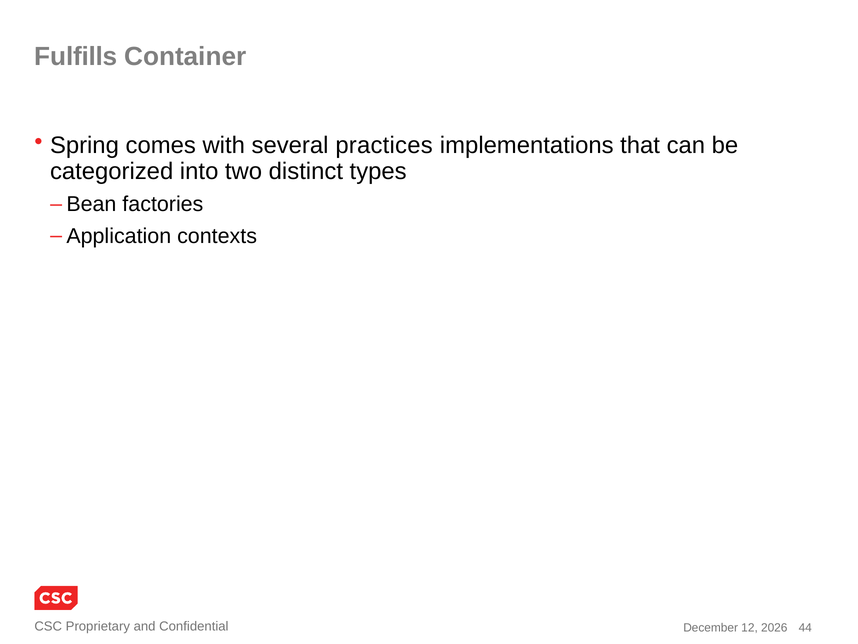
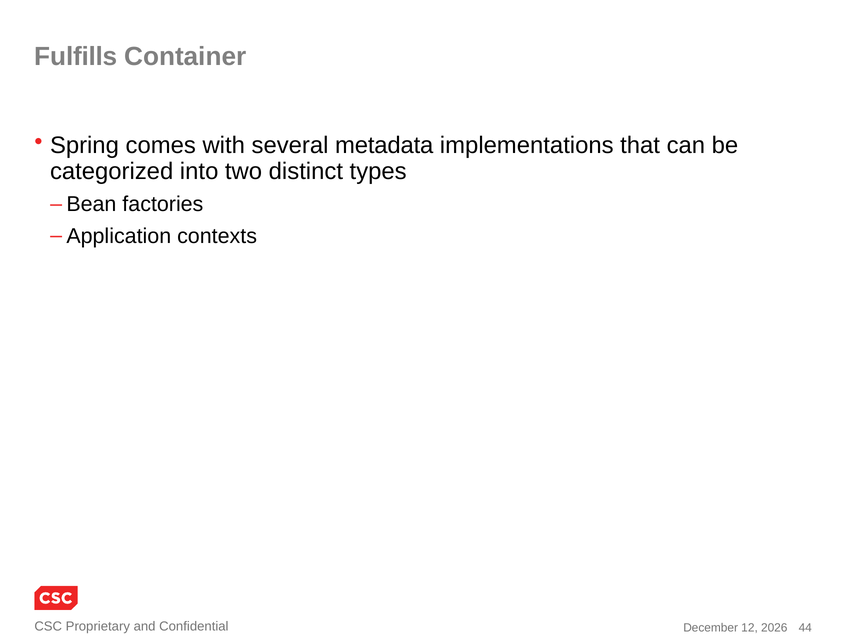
practices: practices -> metadata (384, 145)
